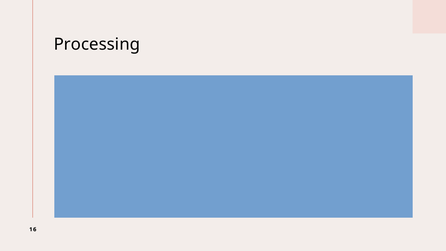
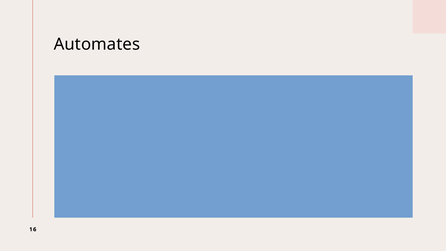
Processing: Processing -> Automates (97, 44)
